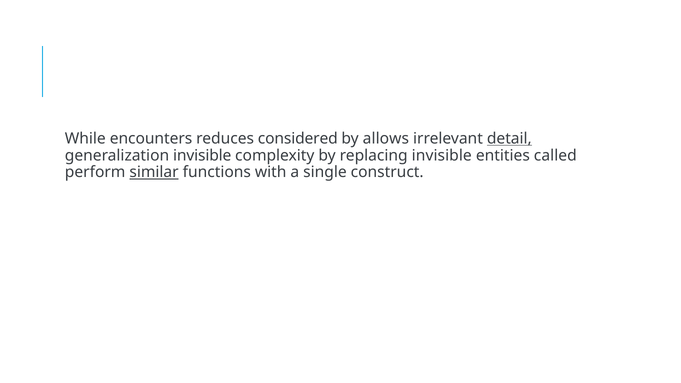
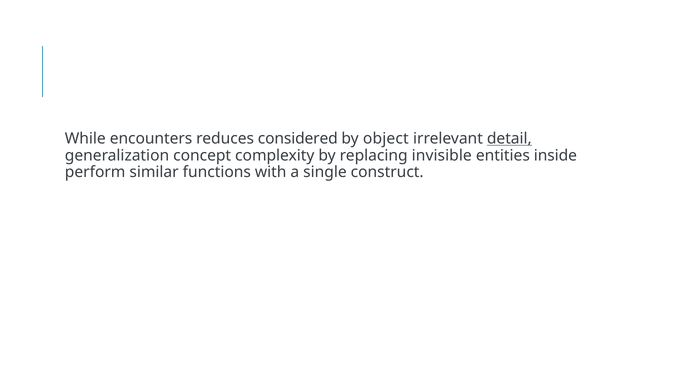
allows: allows -> object (386, 139)
generalization invisible: invisible -> concept (202, 155)
called: called -> inside (555, 155)
similar underline: present -> none (154, 172)
